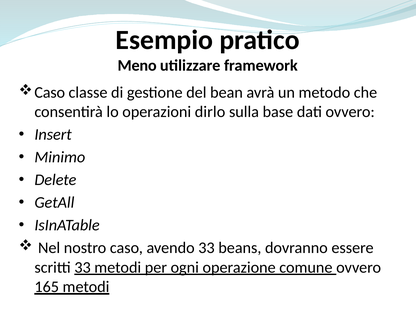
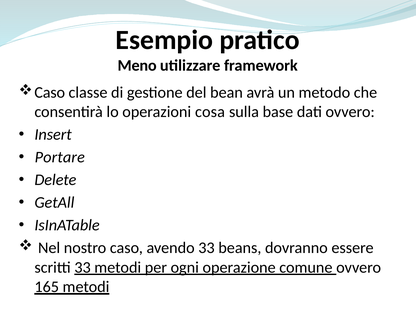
dirlo: dirlo -> cosa (210, 112)
Minimo: Minimo -> Portare (60, 157)
